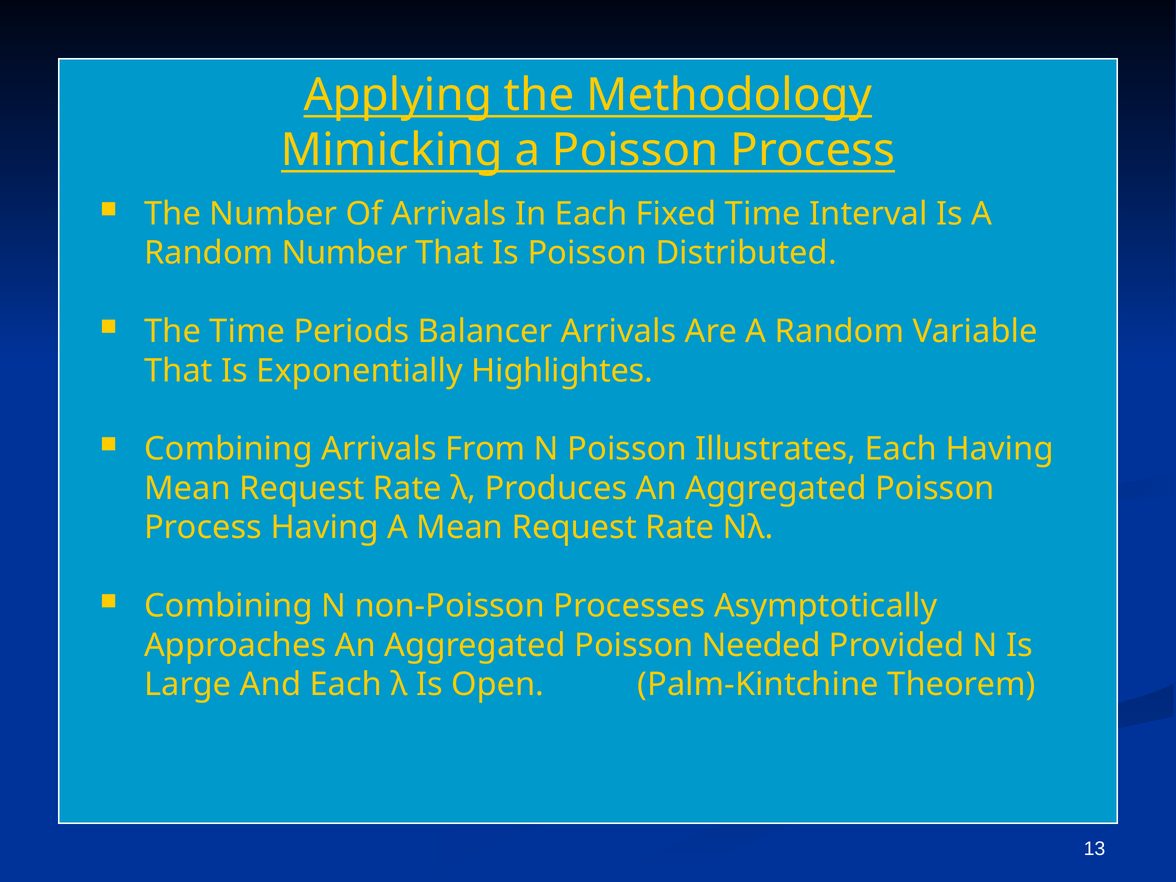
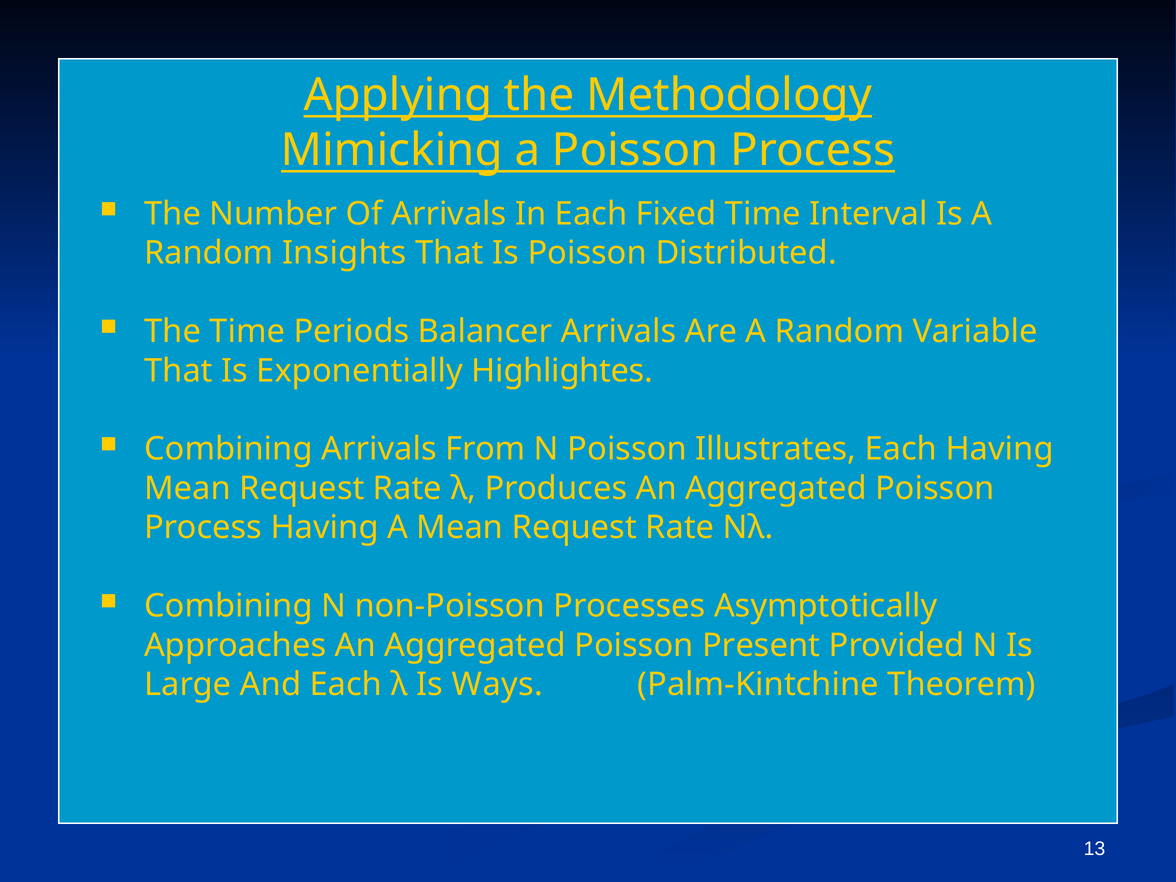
Random Number: Number -> Insights (344, 253)
Needed: Needed -> Present (761, 645)
Open: Open -> Ways (497, 684)
